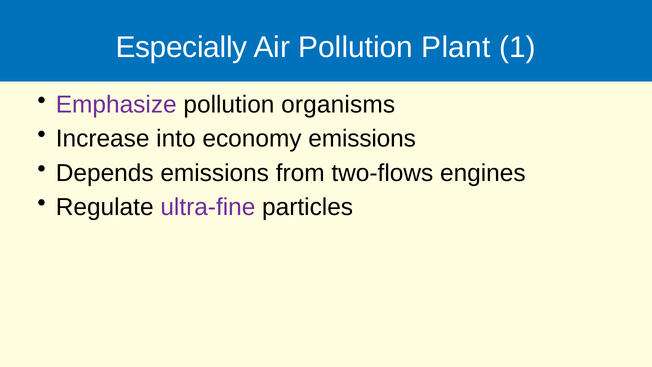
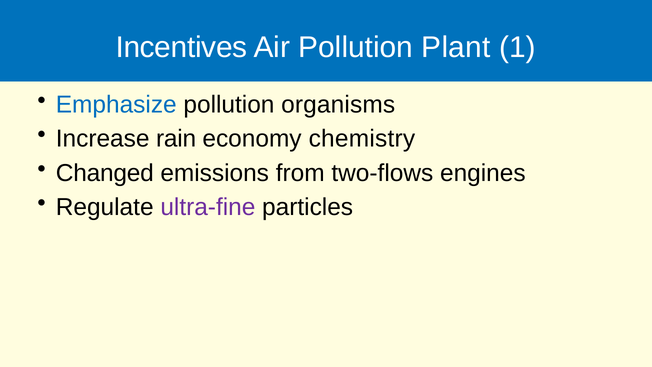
Especially: Especially -> Incentives (181, 47)
Emphasize colour: purple -> blue (116, 104)
into: into -> rain (176, 139)
economy emissions: emissions -> chemistry (362, 139)
Depends: Depends -> Changed (105, 173)
